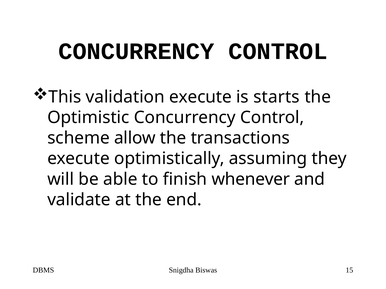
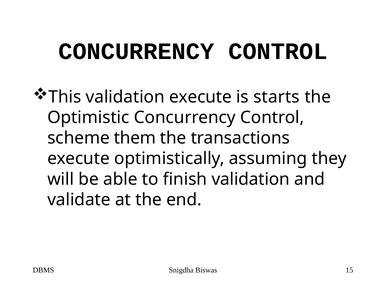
allow: allow -> them (135, 138)
finish whenever: whenever -> validation (251, 179)
